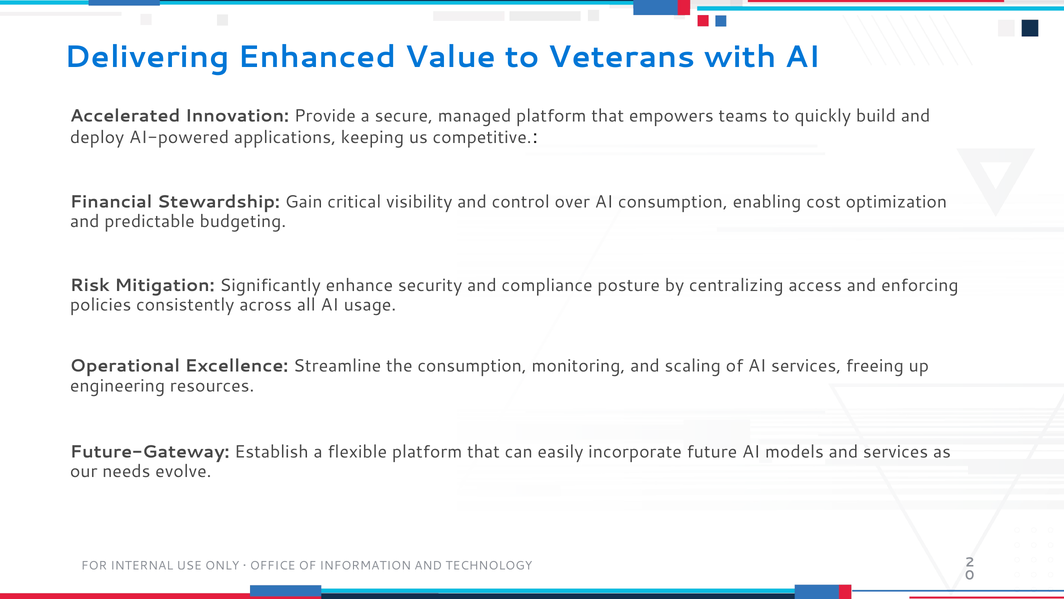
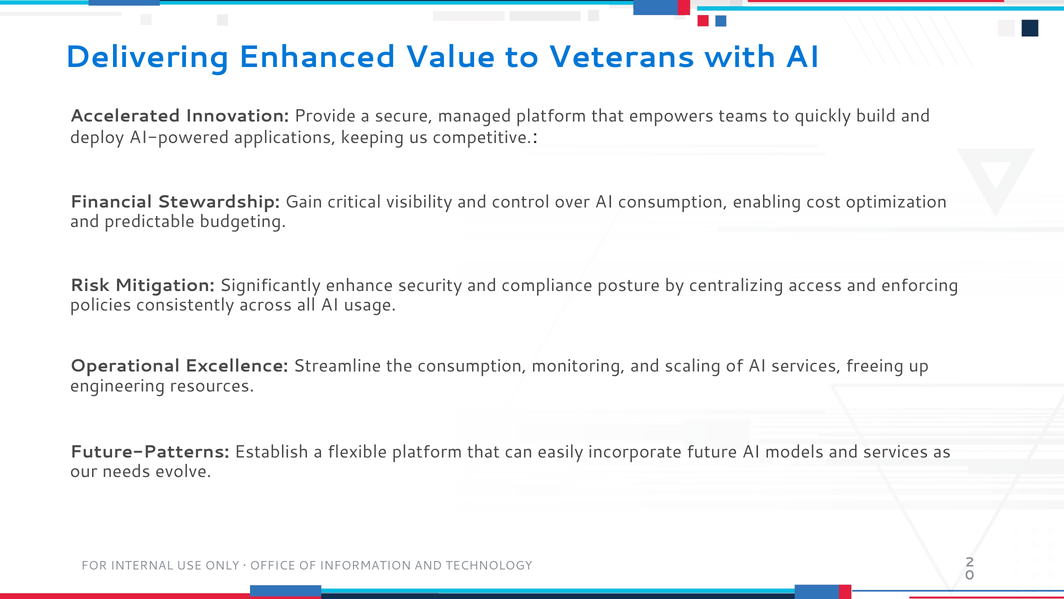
Future-Gateway: Future-Gateway -> Future-Patterns (150, 452)
